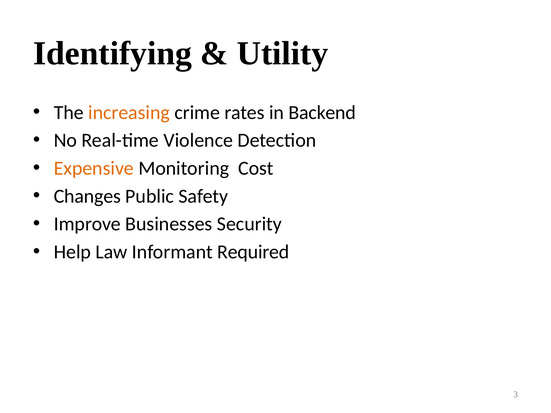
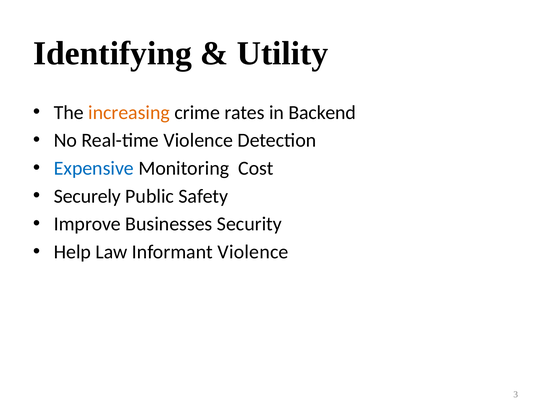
Expensive colour: orange -> blue (94, 168)
Changes: Changes -> Securely (87, 196)
Informant Required: Required -> Violence (253, 252)
